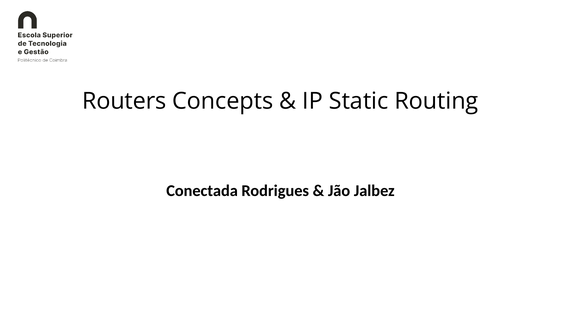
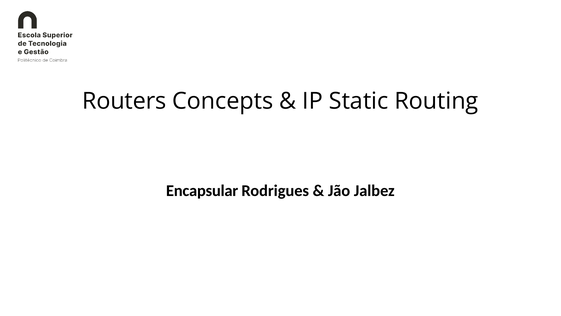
Conectada: Conectada -> Encapsular (202, 191)
